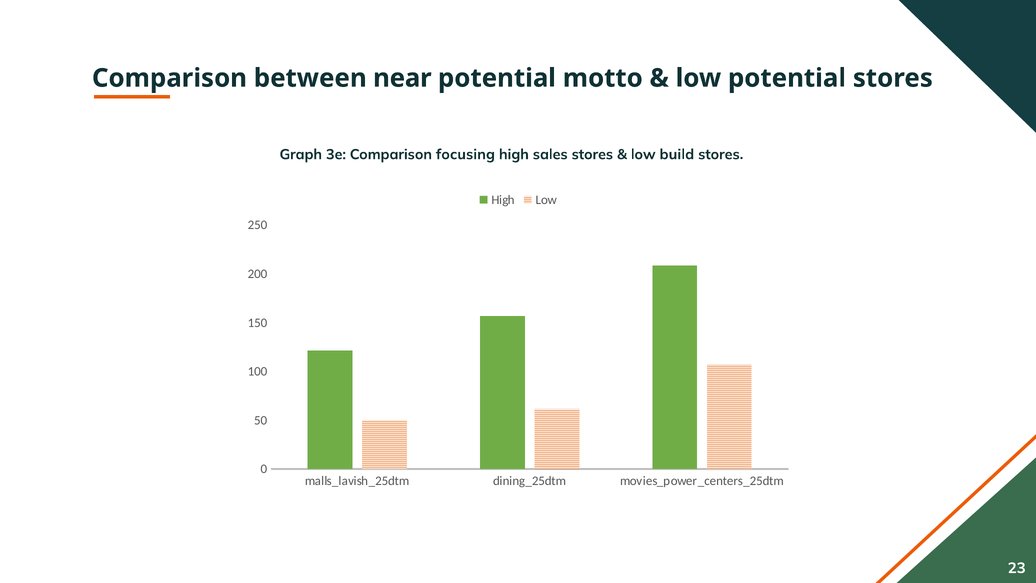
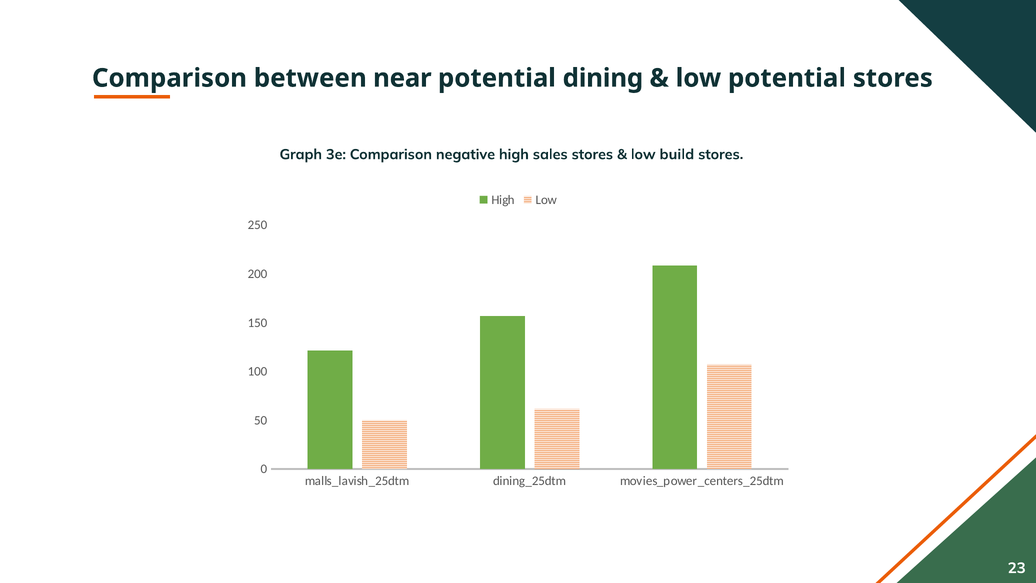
motto: motto -> dining (603, 78)
focusing: focusing -> negative (465, 154)
